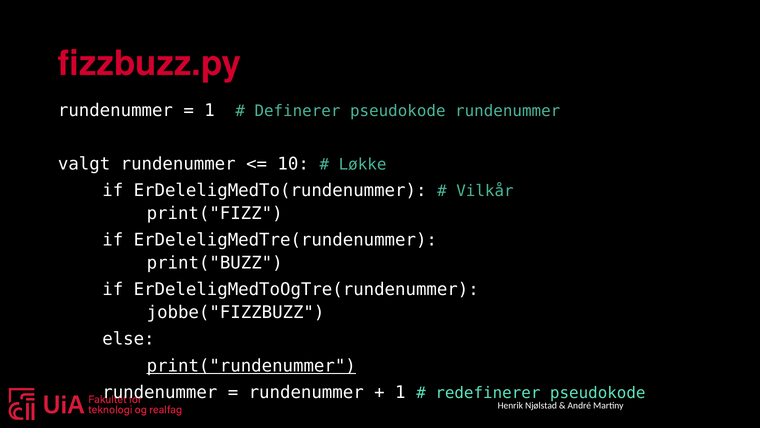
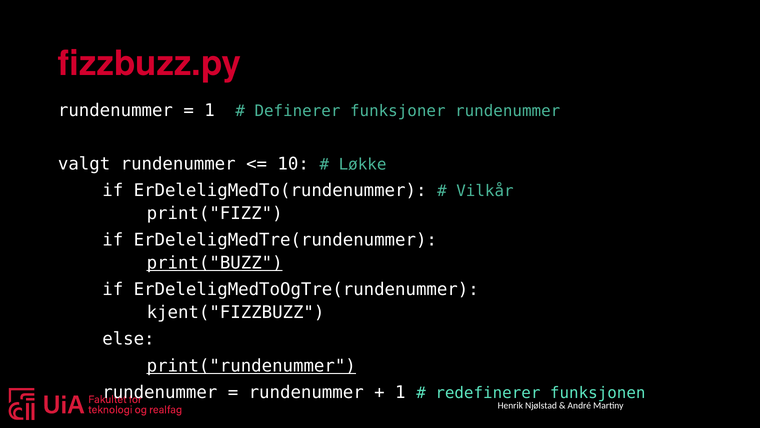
Definerer pseudokode: pseudokode -> funksjoner (398, 111)
print("BUZZ underline: none -> present (215, 263)
jobbe("FIZZBUZZ: jobbe("FIZZBUZZ -> kjent("FIZZBUZZ (236, 312)
redefinerer pseudokode: pseudokode -> funksjonen (598, 393)
